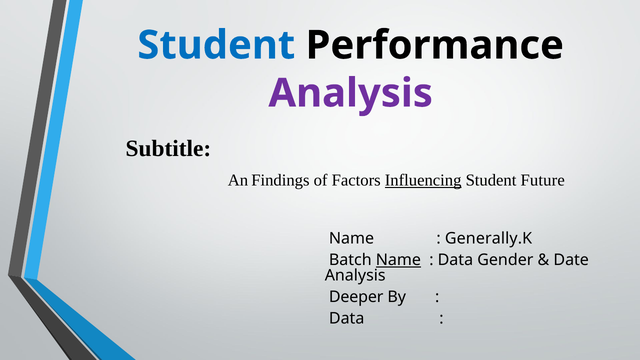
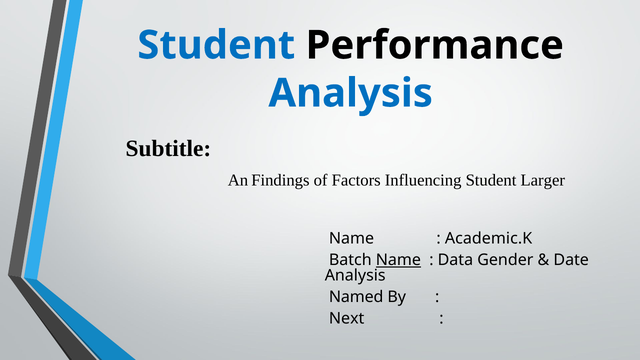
Analysis colour: purple -> blue (351, 93)
Influencing underline: present -> none (423, 180)
Future: Future -> Larger (543, 180)
Generally.K: Generally.K -> Academic.K (489, 238)
Deeper: Deeper -> Named (356, 297)
Data: Data -> Next (347, 318)
